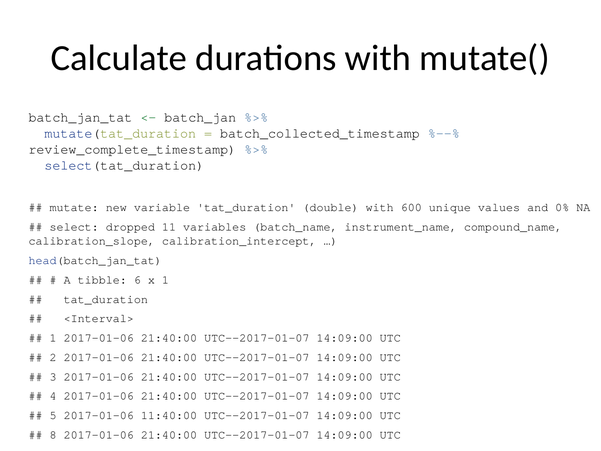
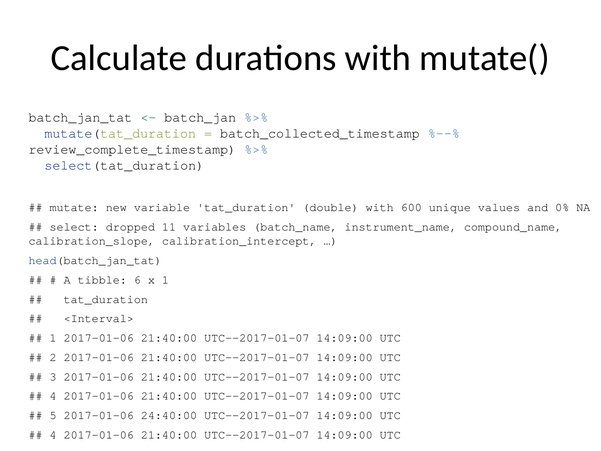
11:40:00: 11:40:00 -> 24:40:00 (169, 415)
8: 8 -> 4 (53, 435)
